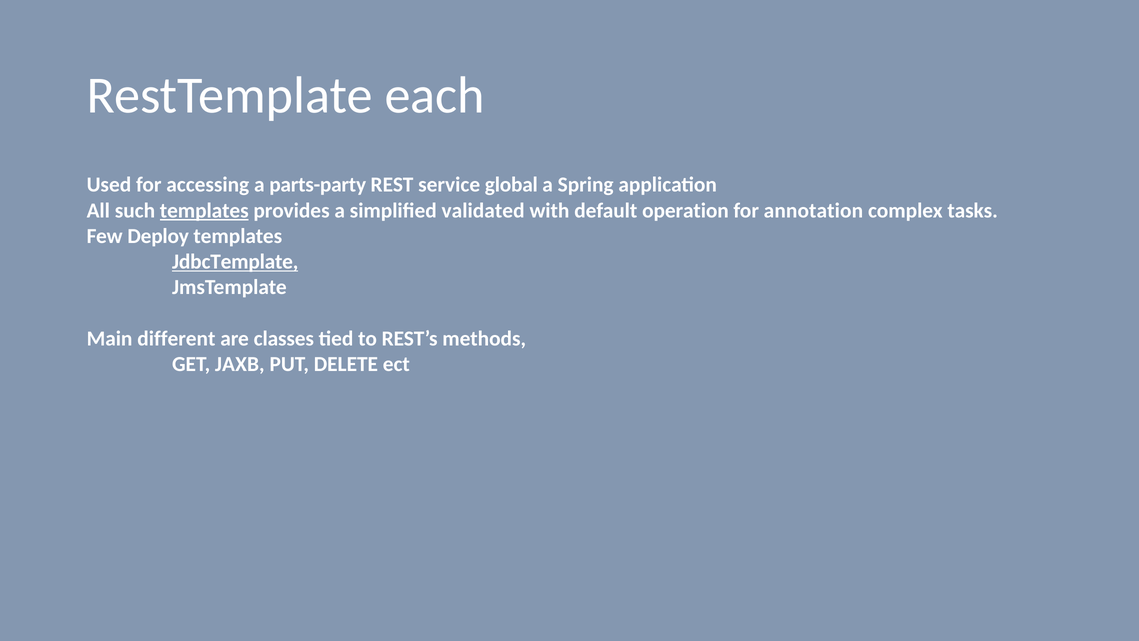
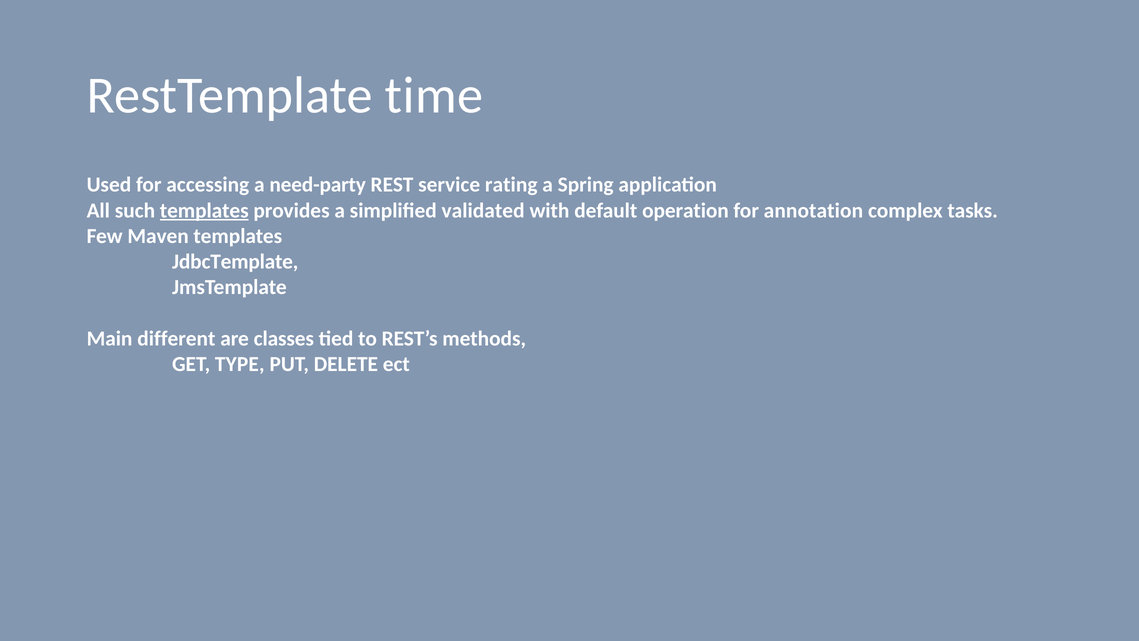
each: each -> time (434, 96)
parts-party: parts-party -> need-party (318, 185)
global: global -> rating (511, 185)
Deploy: Deploy -> Maven (158, 236)
JdbcTemplate underline: present -> none (235, 262)
JAXB: JAXB -> TYPE (240, 364)
